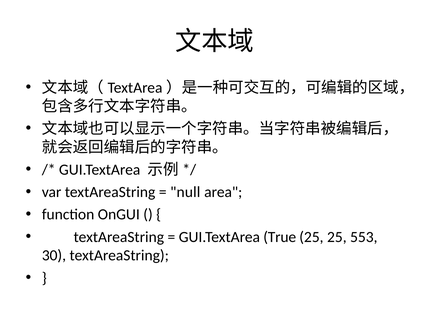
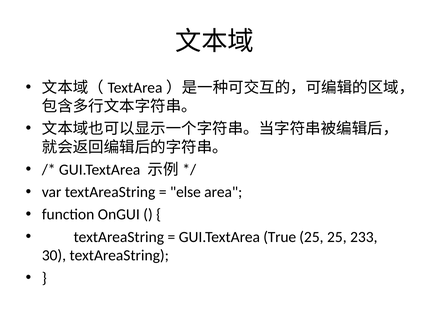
null: null -> else (185, 192)
553: 553 -> 233 (364, 237)
